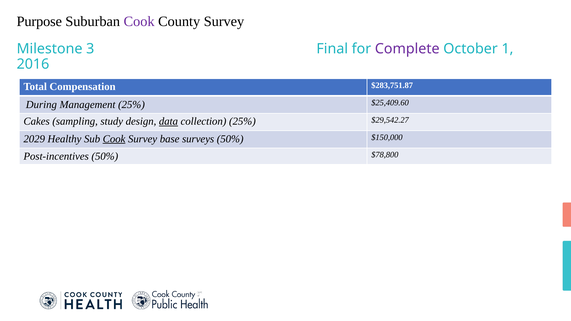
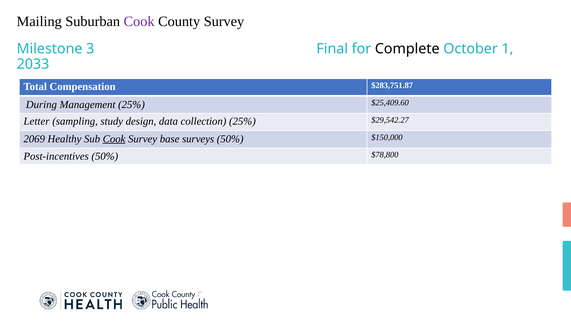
Purpose: Purpose -> Mailing (39, 21)
Complete colour: purple -> black (407, 49)
2016: 2016 -> 2033 (33, 64)
Cakes: Cakes -> Letter (37, 122)
data underline: present -> none (168, 122)
2029: 2029 -> 2069 (34, 139)
